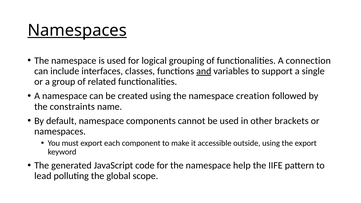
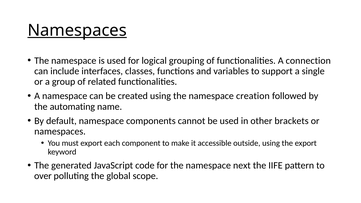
and underline: present -> none (204, 71)
constraints: constraints -> automating (72, 107)
help: help -> next (242, 166)
lead: lead -> over (43, 176)
